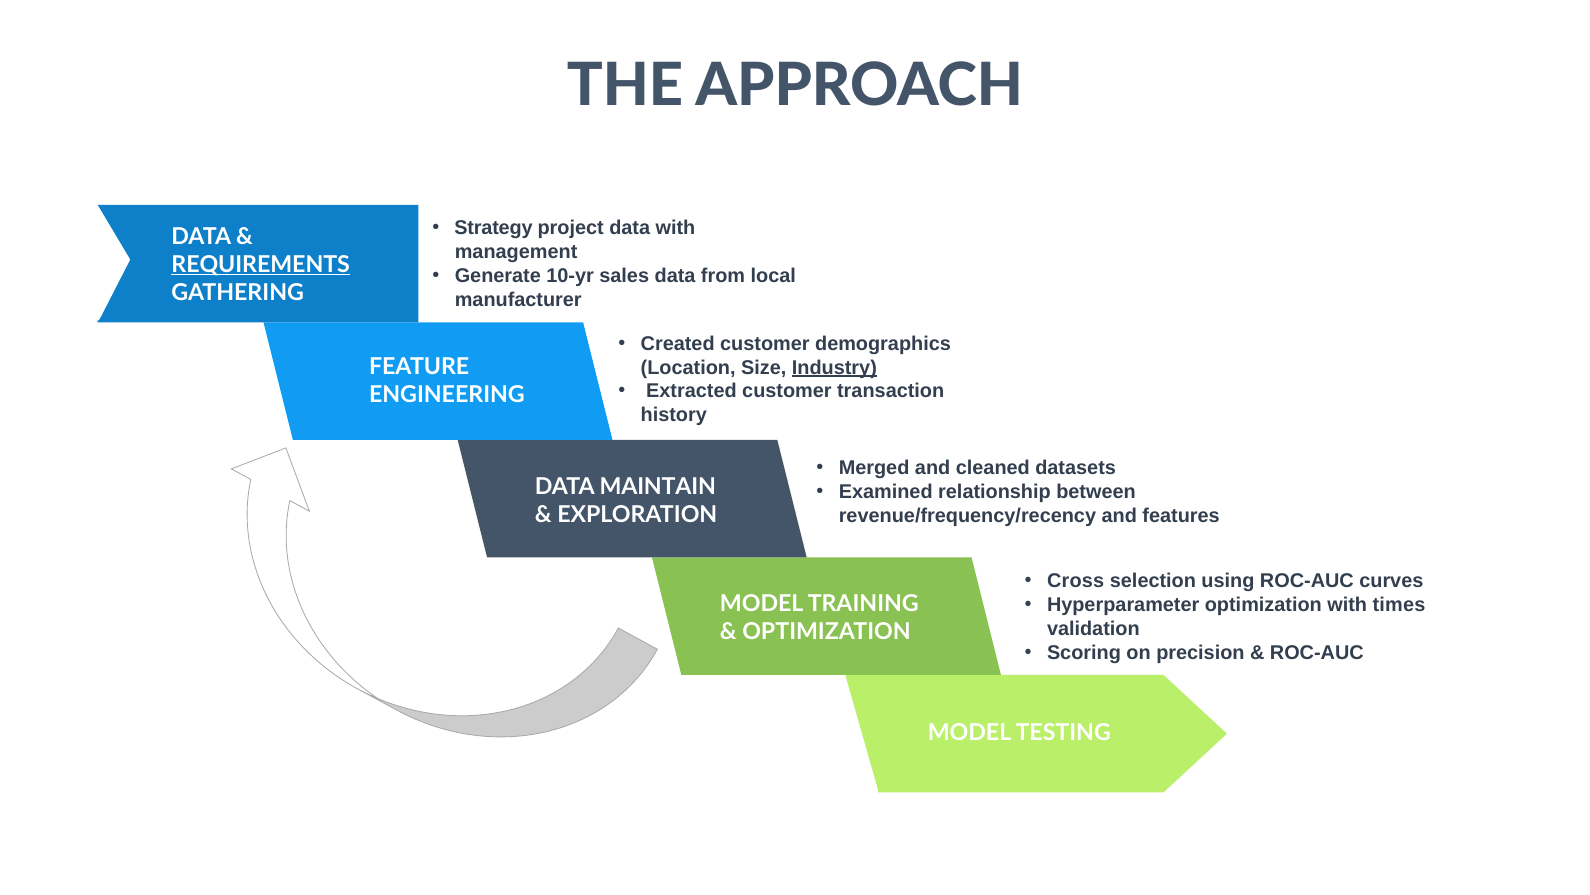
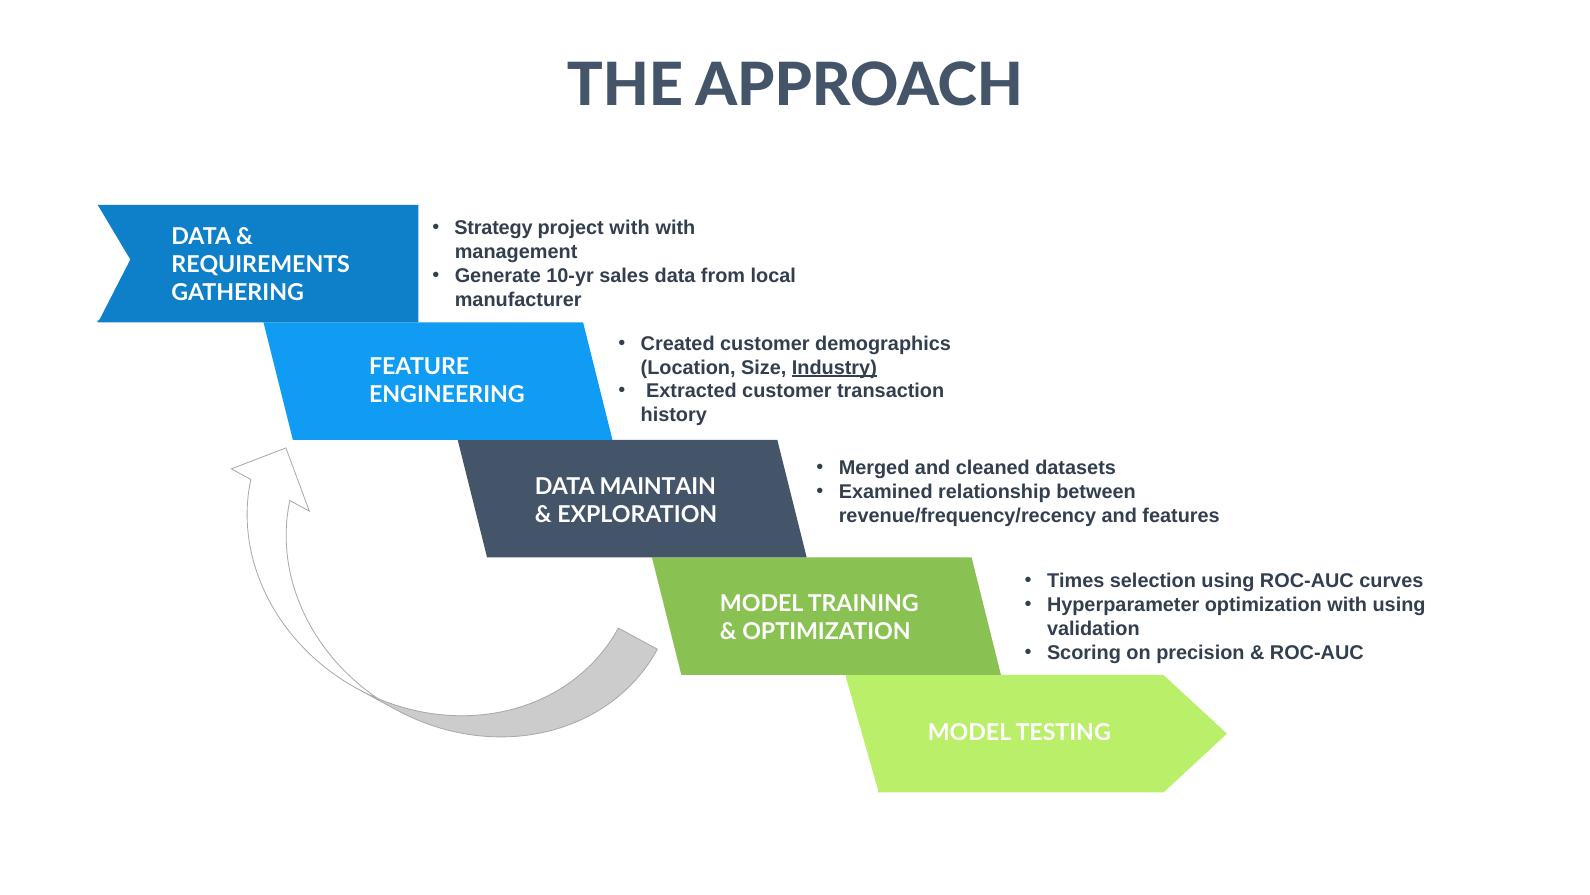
project data: data -> with (630, 228)
REQUIREMENTS underline: present -> none (261, 264)
Cross: Cross -> Times (1076, 581)
with times: times -> using (1399, 605)
